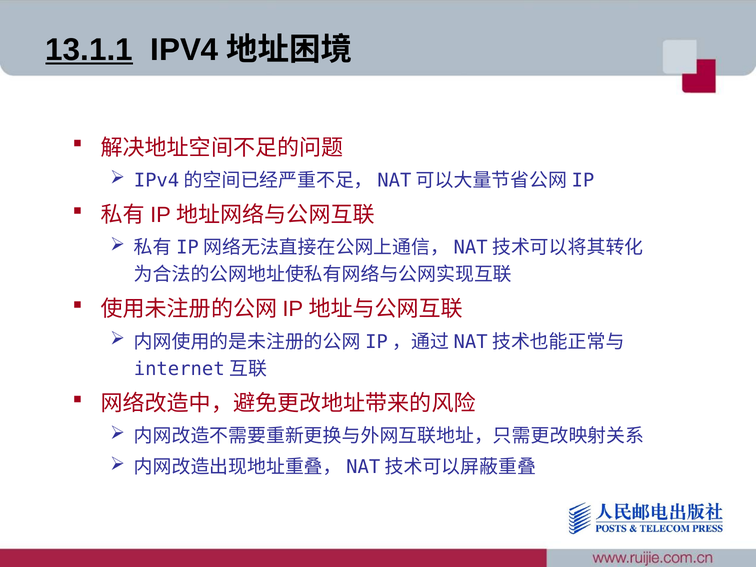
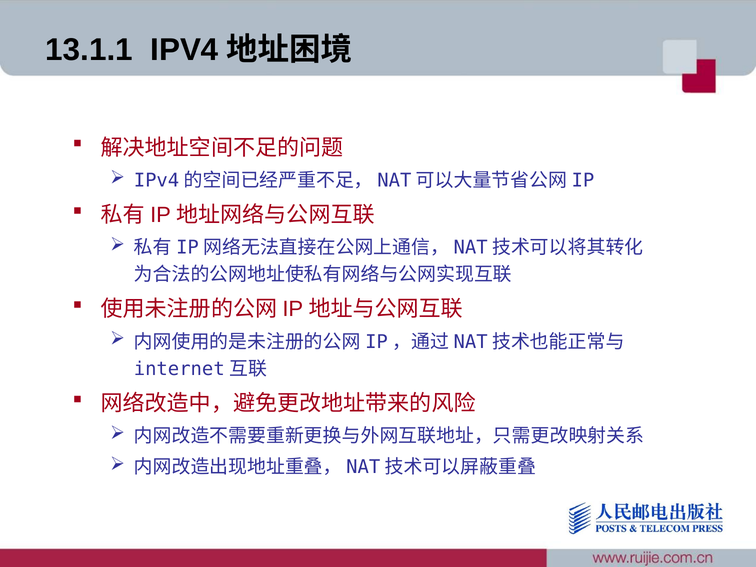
13.1.1 underline: present -> none (89, 50)
